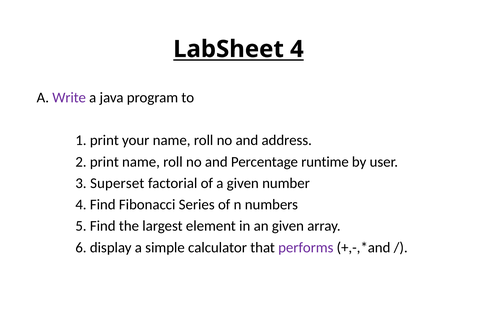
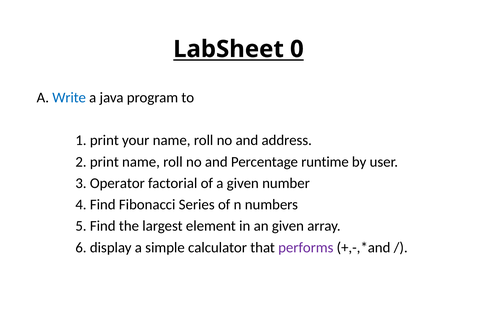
LabSheet 4: 4 -> 0 (297, 49)
Write colour: purple -> blue (69, 97)
Superset: Superset -> Operator (117, 183)
